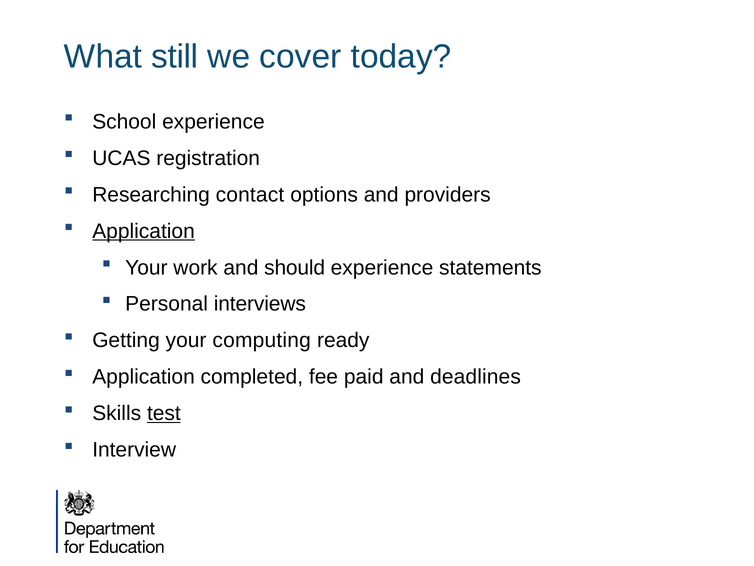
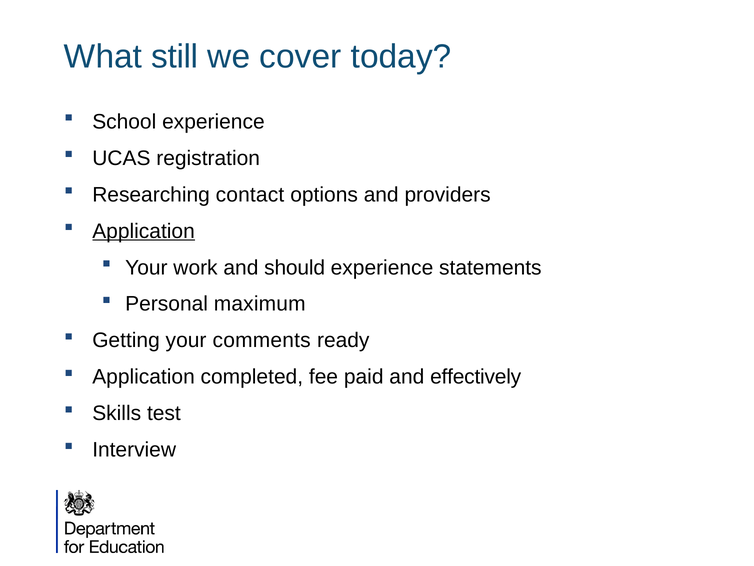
interviews: interviews -> maximum (260, 304)
computing: computing -> comments (262, 340)
deadlines: deadlines -> effectively (476, 377)
test underline: present -> none (164, 413)
